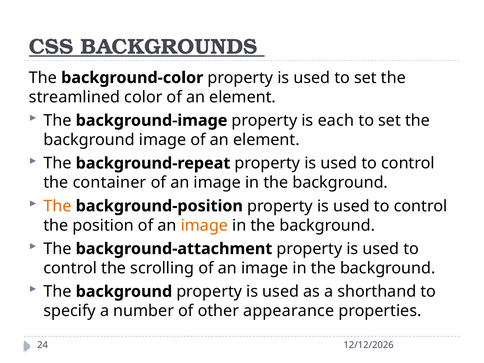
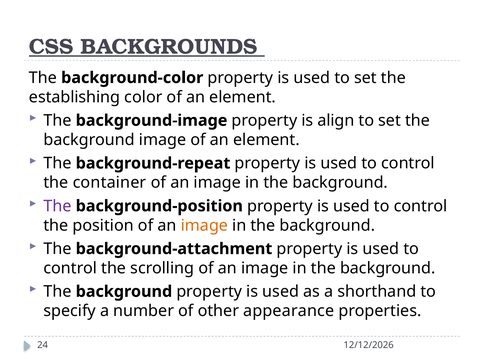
streamlined: streamlined -> establishing (75, 97)
each: each -> align (336, 120)
The colour: orange -> purple (57, 206)
